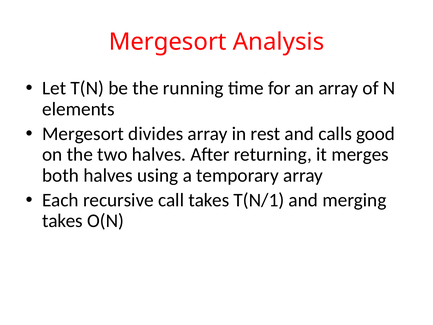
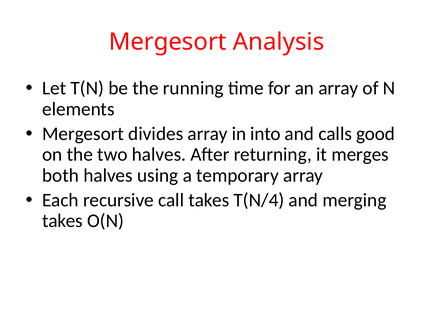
rest: rest -> into (266, 134)
T(N/1: T(N/1 -> T(N/4 (259, 200)
